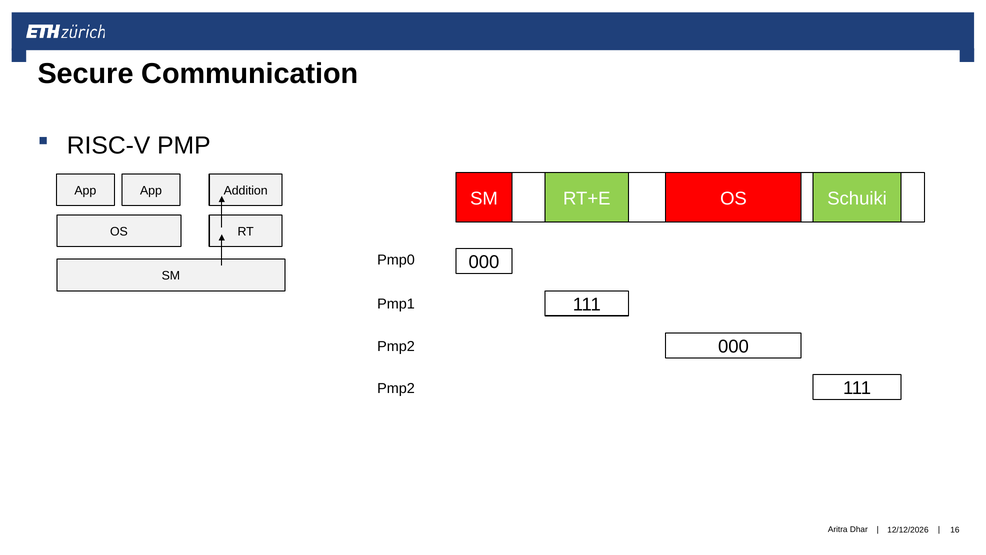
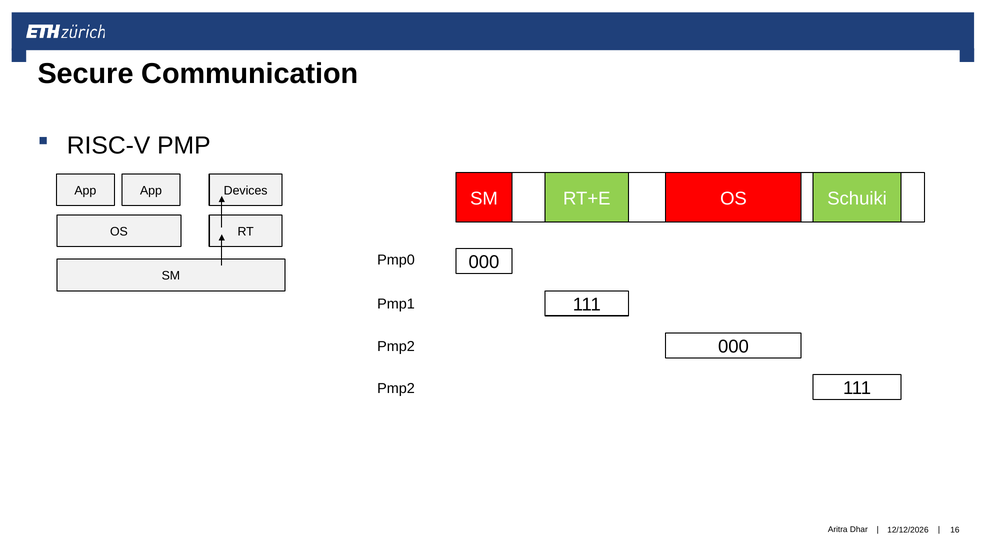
Addition: Addition -> Devices (246, 191)
